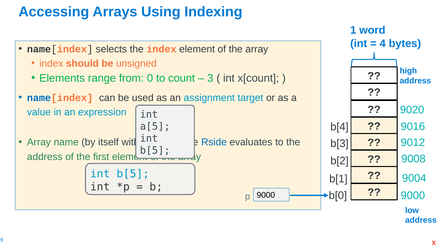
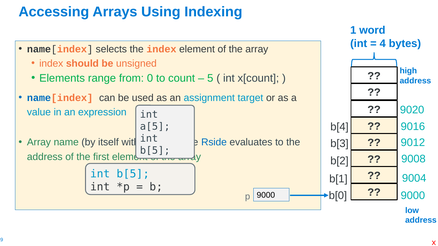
3: 3 -> 5 (210, 78)
